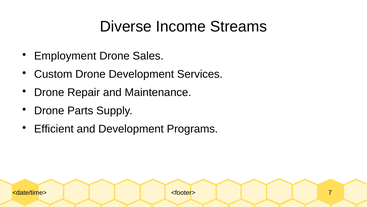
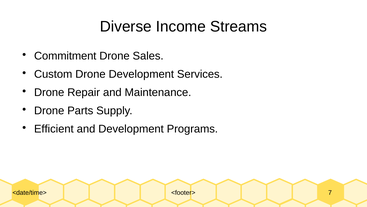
Employment: Employment -> Commitment (65, 56)
